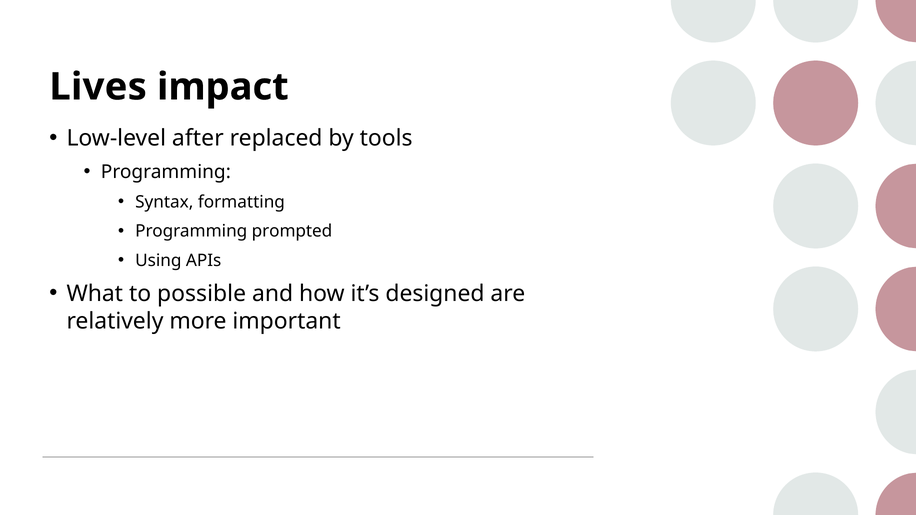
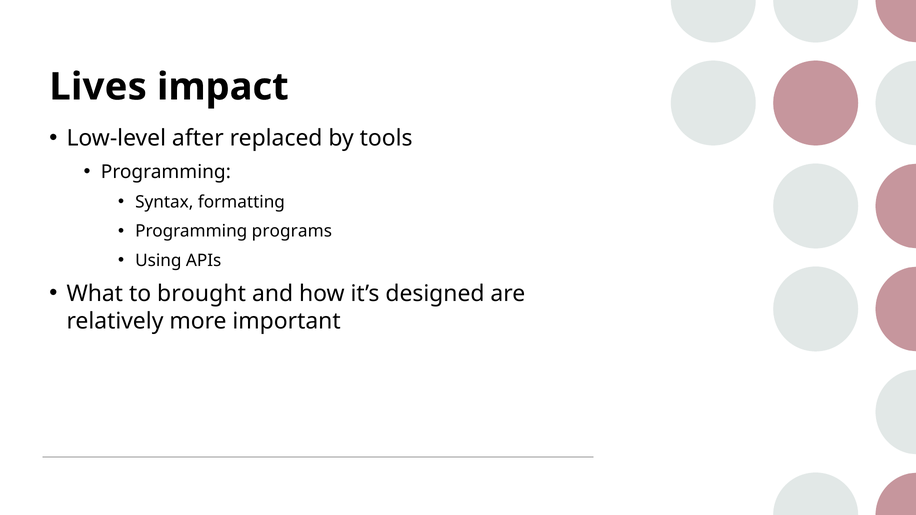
prompted: prompted -> programs (292, 231)
possible: possible -> brought (202, 294)
